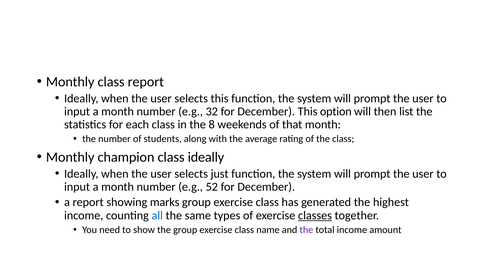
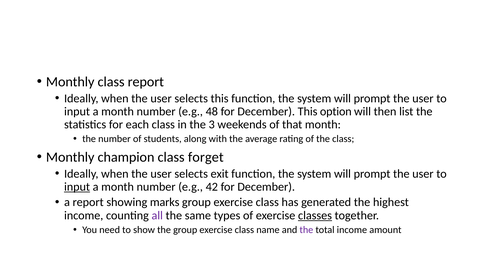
32: 32 -> 48 (212, 112)
8: 8 -> 3 (212, 125)
class ideally: ideally -> forget (206, 157)
just: just -> exit (220, 174)
input underline: none -> present (77, 187)
52: 52 -> 42 (212, 187)
all colour: blue -> purple (157, 216)
